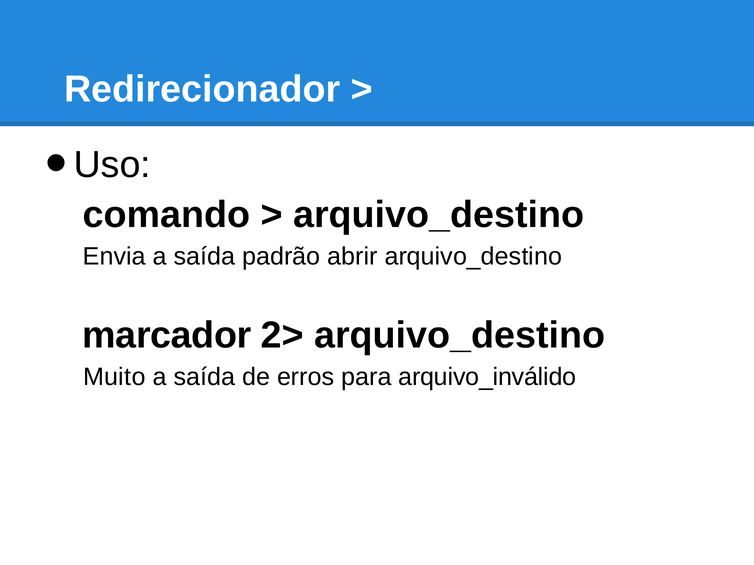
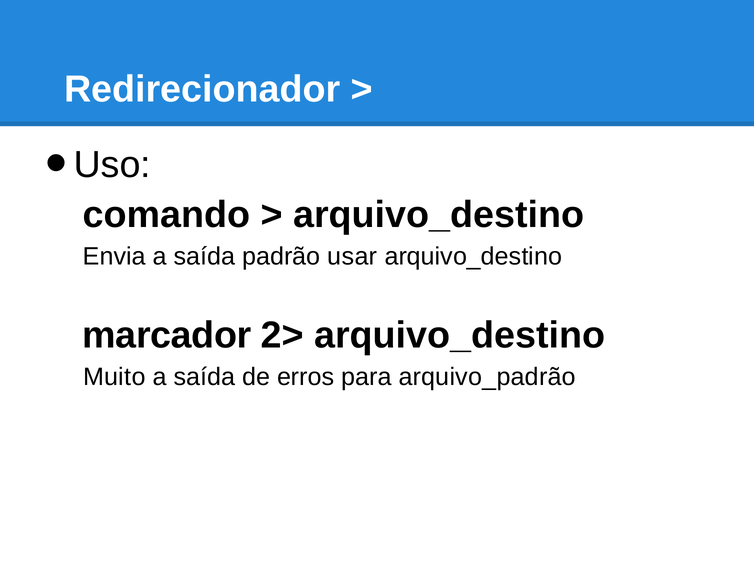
abrir: abrir -> usar (352, 257)
arquivo_inválido: arquivo_inválido -> arquivo_padrão (487, 377)
